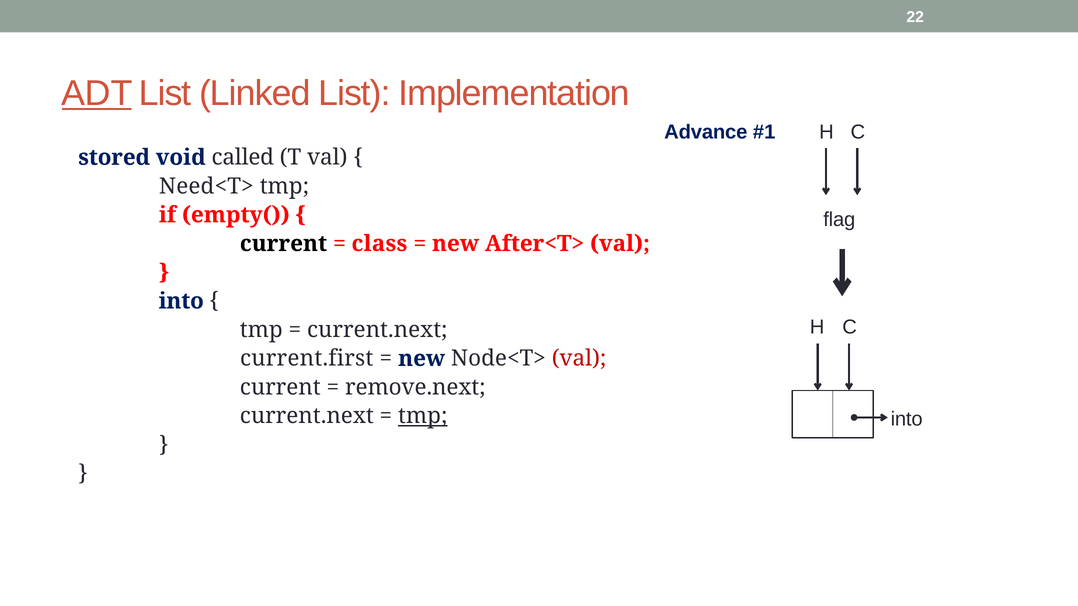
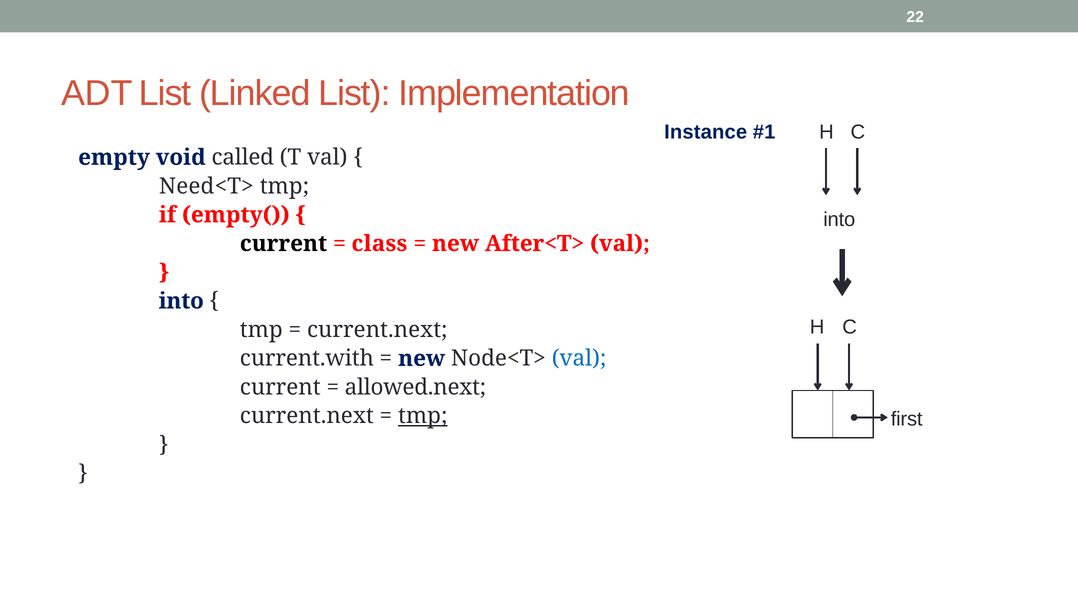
ADT underline: present -> none (97, 93)
Advance: Advance -> Instance (706, 132)
stored: stored -> empty (114, 158)
flag: flag -> into (839, 220)
current.first: current.first -> current.with (307, 359)
val colour: red -> blue (579, 359)
remove.next: remove.next -> allowed.next (415, 387)
into: into -> first (907, 419)
